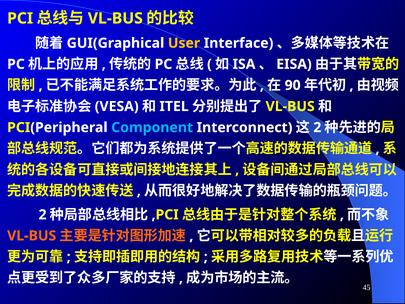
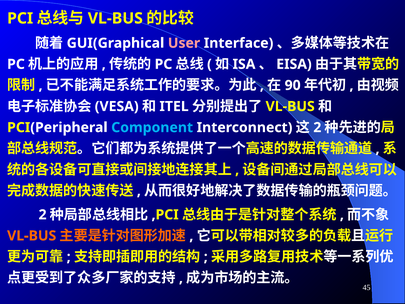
User colour: yellow -> pink (184, 43)
